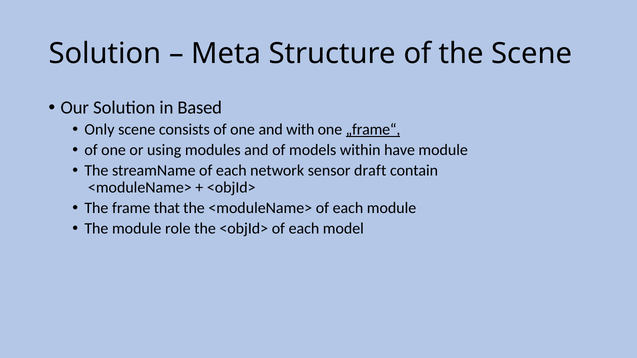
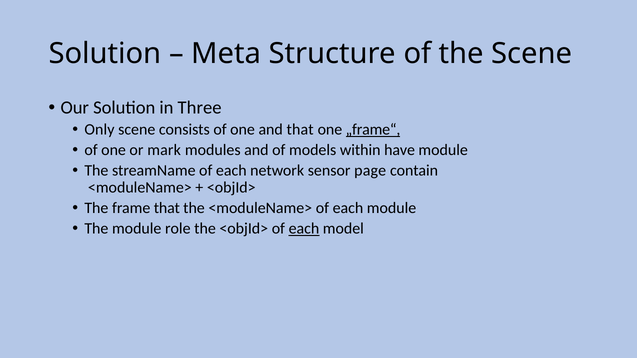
Based: Based -> Three (200, 108)
and with: with -> that (300, 130)
using: using -> mark (164, 150)
draft: draft -> page (370, 171)
each underline: none -> present (304, 229)
